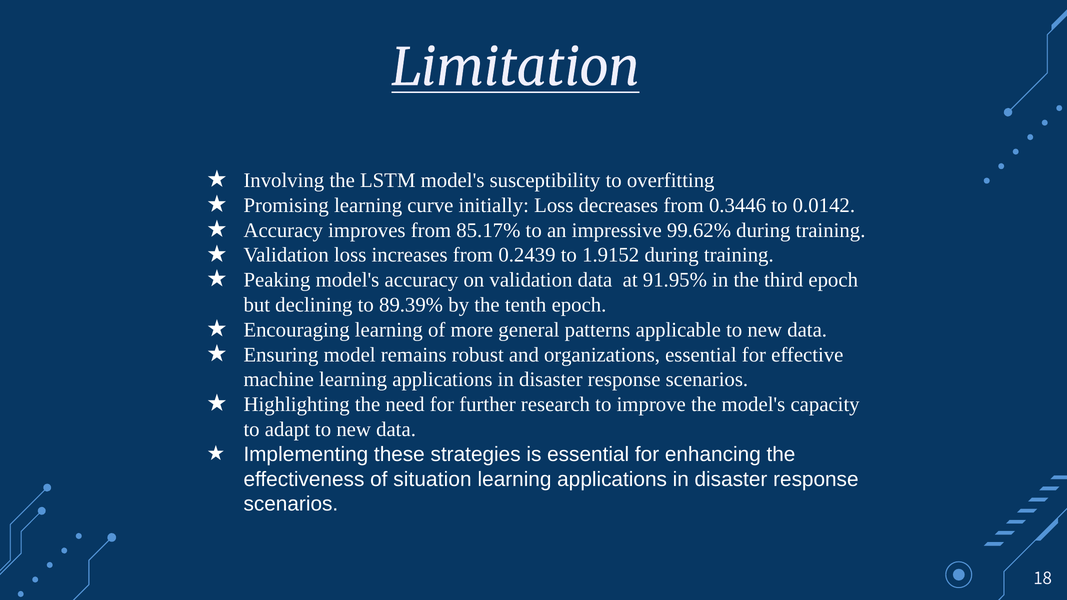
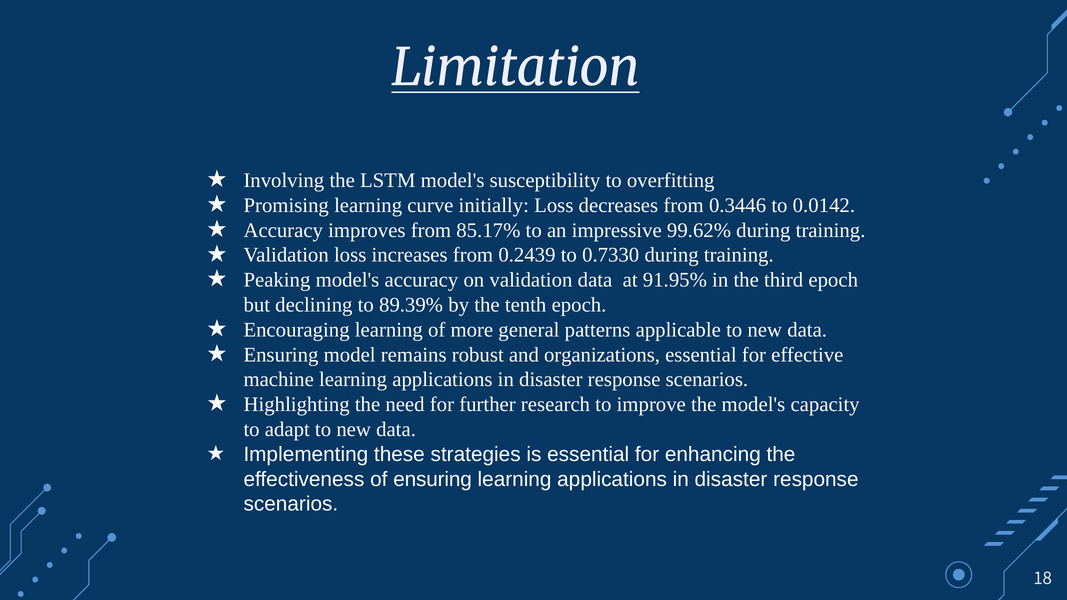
1.9152: 1.9152 -> 0.7330 (611, 255)
of situation: situation -> ensuring (433, 479)
